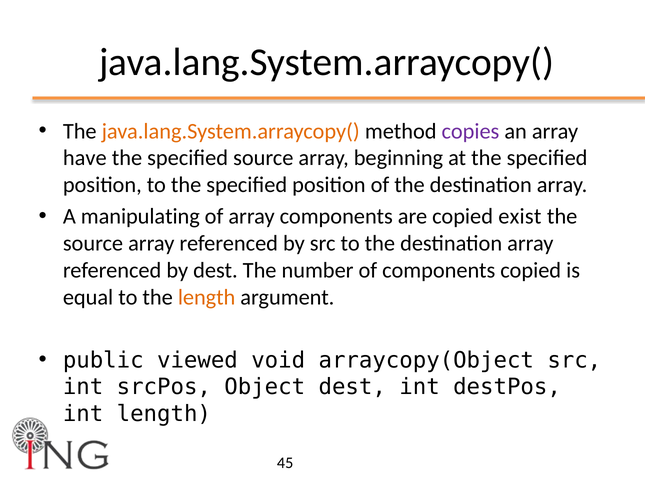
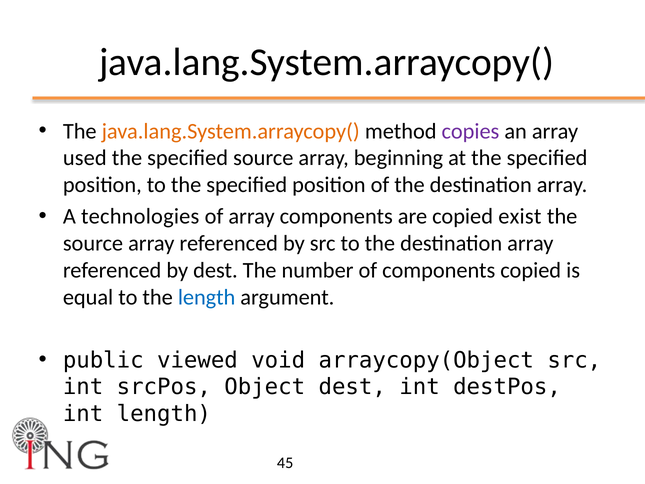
have: have -> used (85, 158)
manipulating: manipulating -> technologies (140, 216)
length colour: orange -> blue (207, 297)
